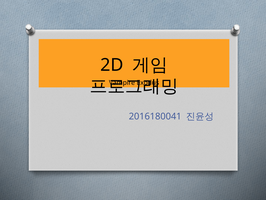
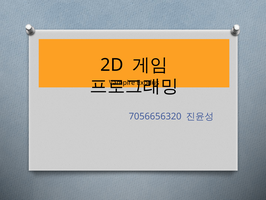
2016180041: 2016180041 -> 7056656320 (155, 116)
